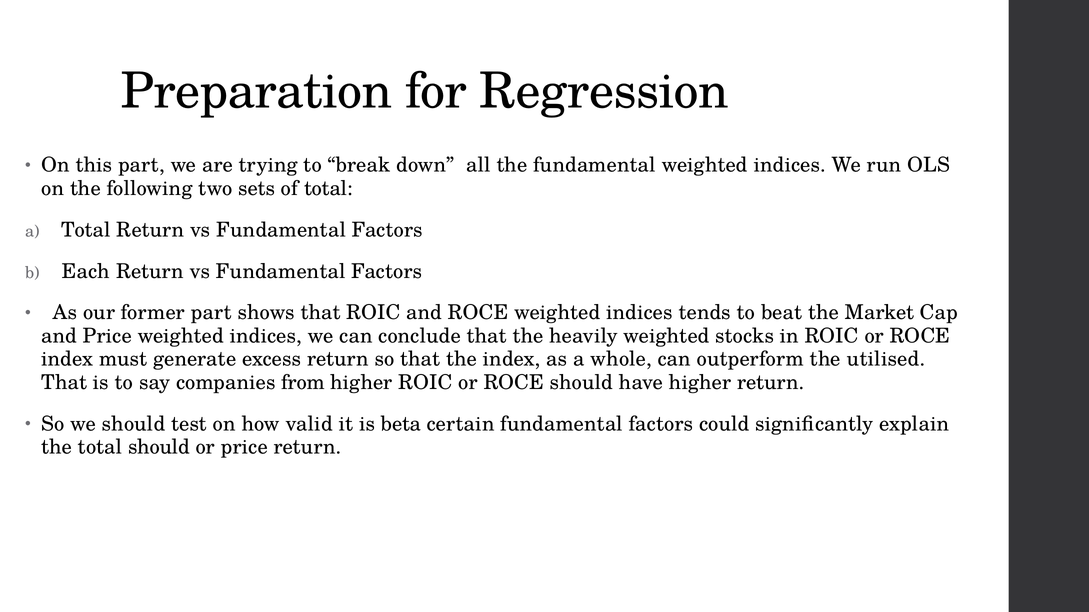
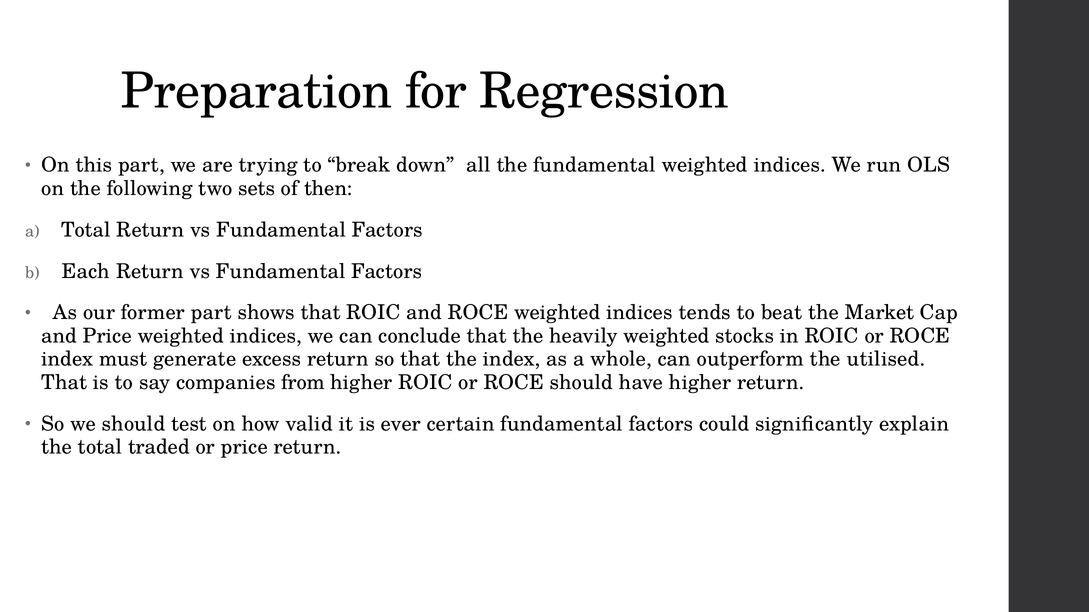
of total: total -> then (328, 189)
beta: beta -> ever (401, 424)
total should: should -> traded (159, 448)
